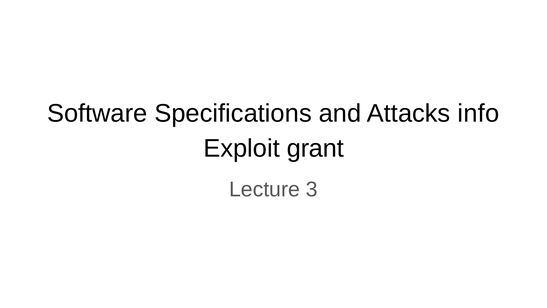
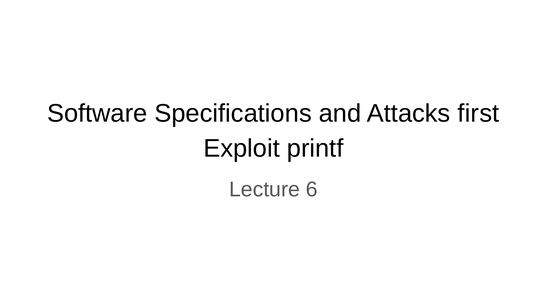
info: info -> first (478, 113)
grant: grant -> printf (315, 148)
3: 3 -> 6 (312, 189)
